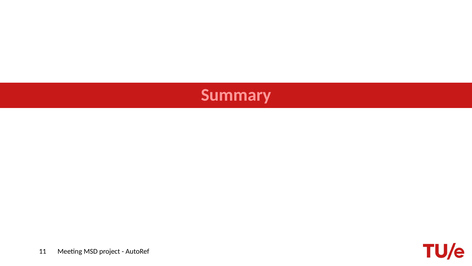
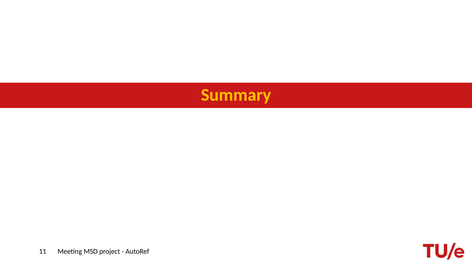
Summary colour: pink -> yellow (236, 95)
